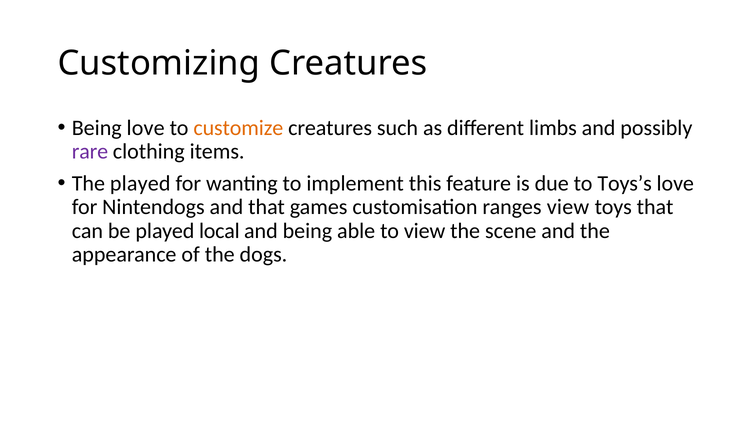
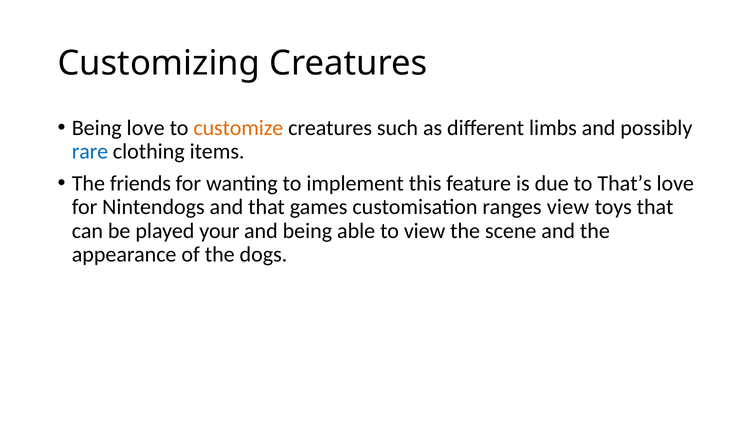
rare colour: purple -> blue (90, 152)
The played: played -> friends (140, 183)
Toys’s: Toys’s -> That’s (625, 183)
local: local -> your (219, 231)
